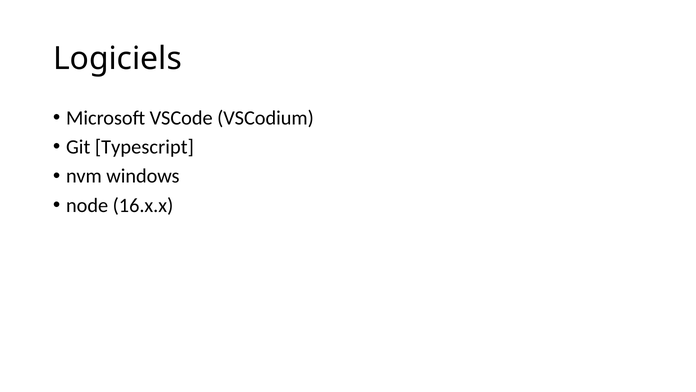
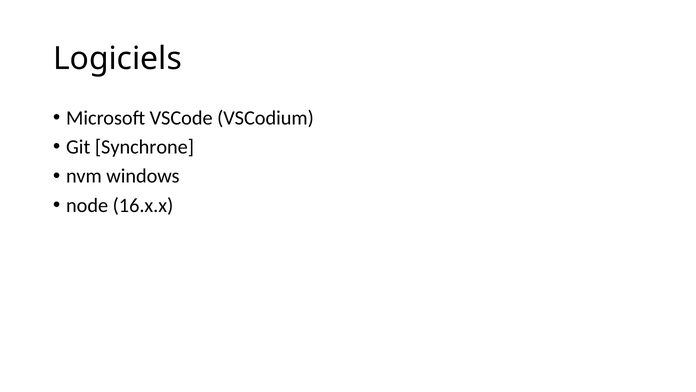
Typescript: Typescript -> Synchrone (144, 147)
